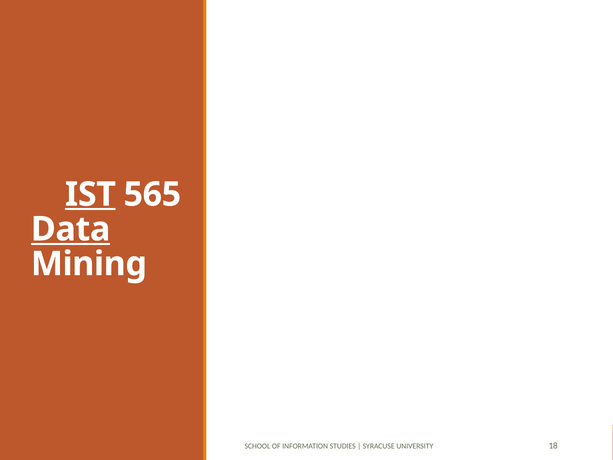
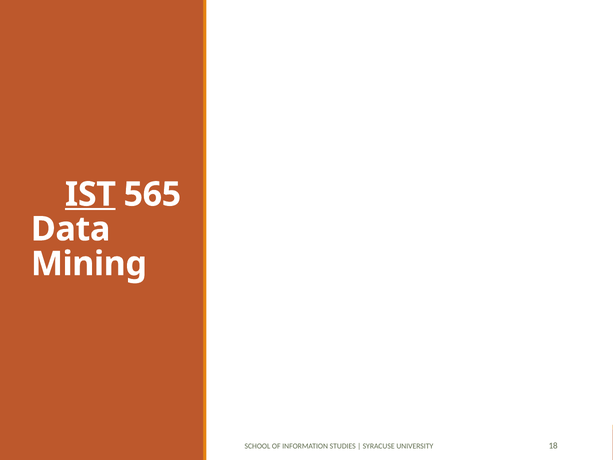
Data underline: present -> none (71, 229)
